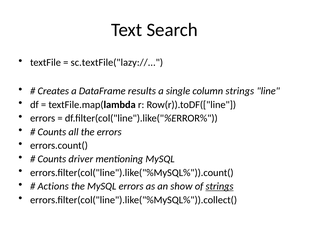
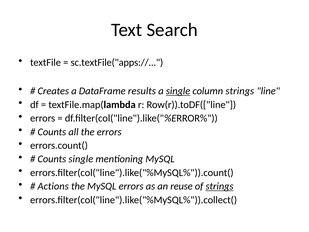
sc.textFile("lazy://: sc.textFile("lazy:// -> sc.textFile("apps:// (117, 63)
single underline: none -> present (178, 91)
Counts driver: driver -> single (81, 159)
show: show -> reuse (181, 186)
